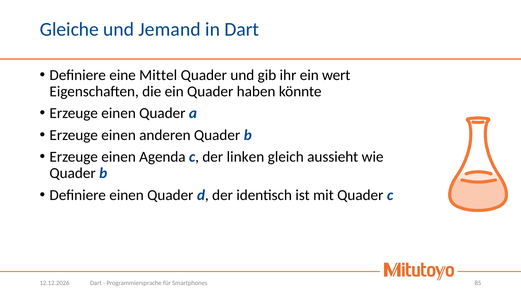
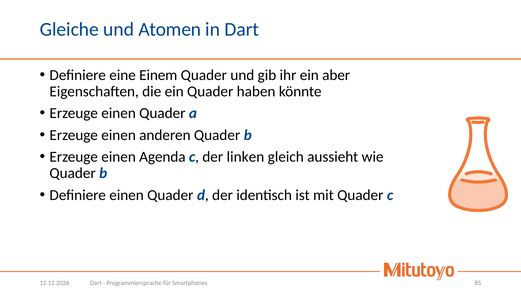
Jemand: Jemand -> Atomen (170, 29)
Mittel: Mittel -> Einem (158, 75)
wert: wert -> aber (336, 75)
